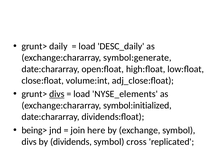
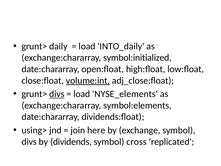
DESC_daily: DESC_daily -> INTO_daily (121, 46)
symbol:generate: symbol:generate -> symbol:initialized (137, 58)
volume:int underline: none -> present (88, 80)
symbol:initialized: symbol:initialized -> symbol:elements (137, 105)
being>: being> -> using> (34, 130)
